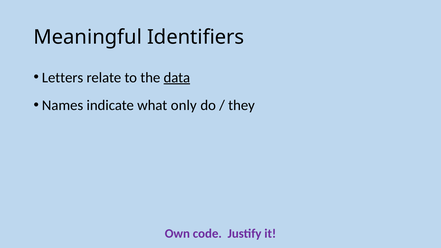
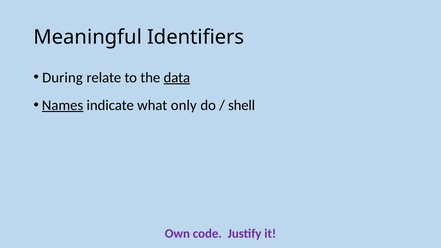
Letters: Letters -> During (62, 78)
Names underline: none -> present (63, 105)
they: they -> shell (242, 105)
